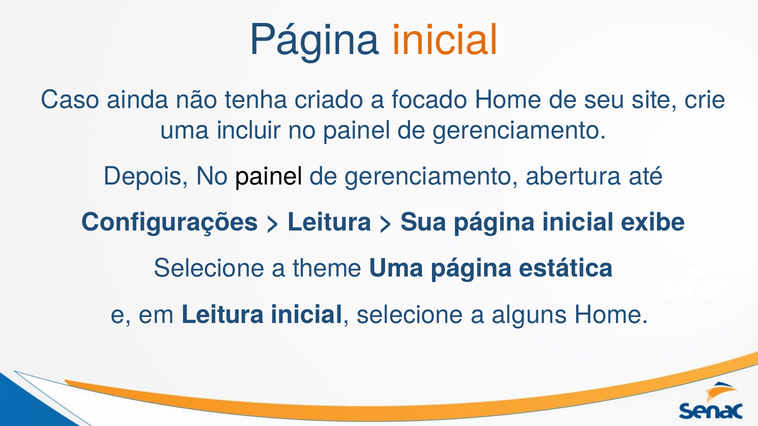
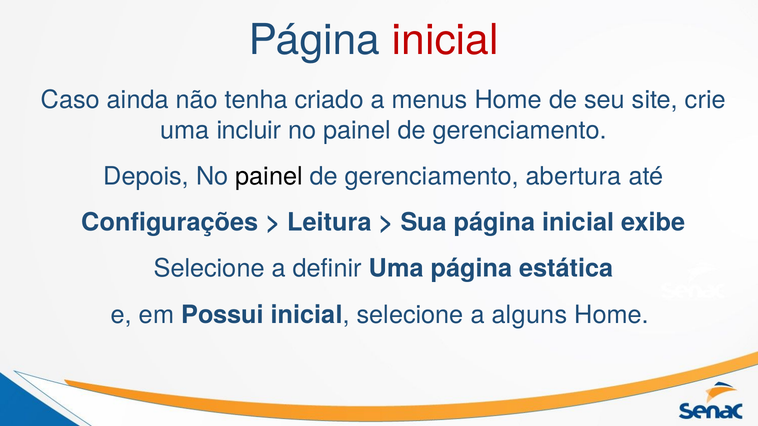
inicial colour: orange -> red (445, 40)
focado: focado -> menus (430, 100)
theme: theme -> definir (327, 269)
em Leitura: Leitura -> Possui (223, 315)
